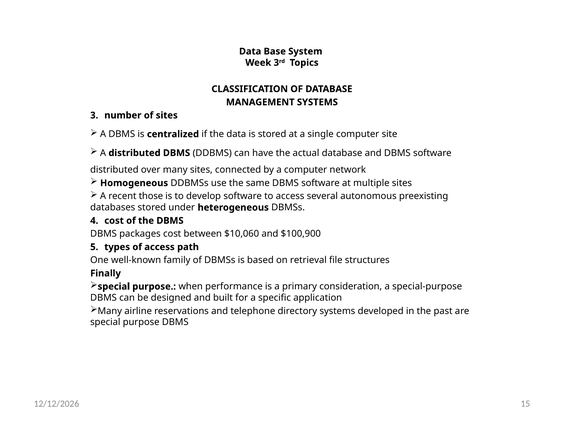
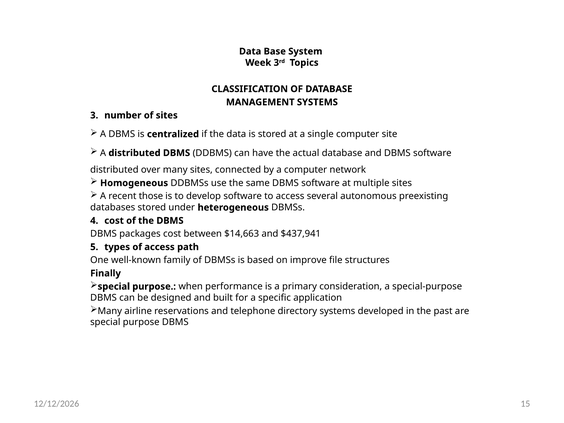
$10,060: $10,060 -> $14,663 (242, 234)
$100,900: $100,900 -> $437,941 (301, 234)
retrieval: retrieval -> improve (308, 260)
